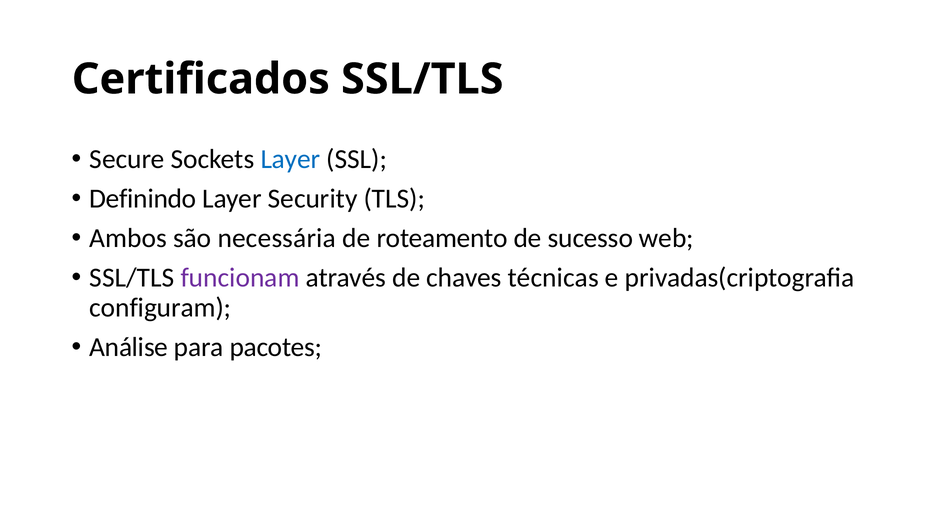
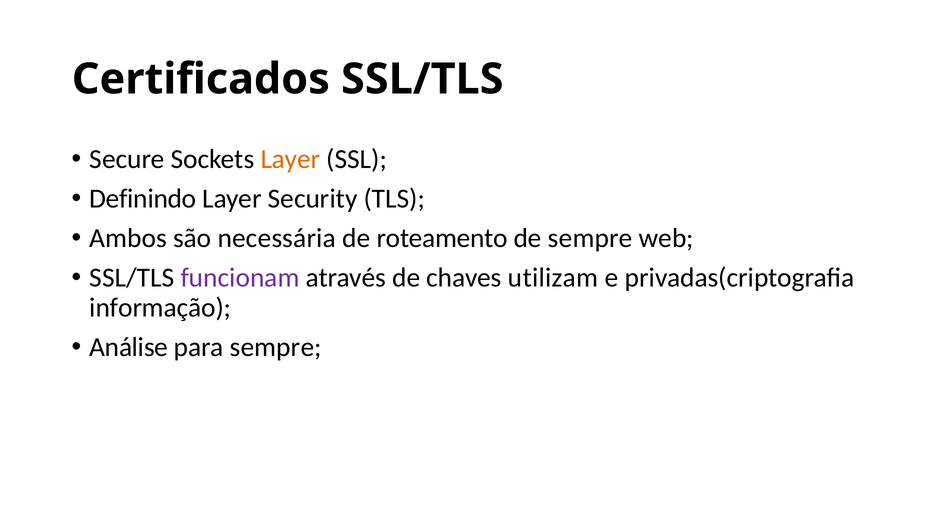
Layer colour: blue -> orange (290, 159)
de sucesso: sucesso -> sempre (590, 238)
técnicas: técnicas -> utilizam (553, 278)
configuram: configuram -> informação (160, 307)
para pacotes: pacotes -> sempre (276, 347)
